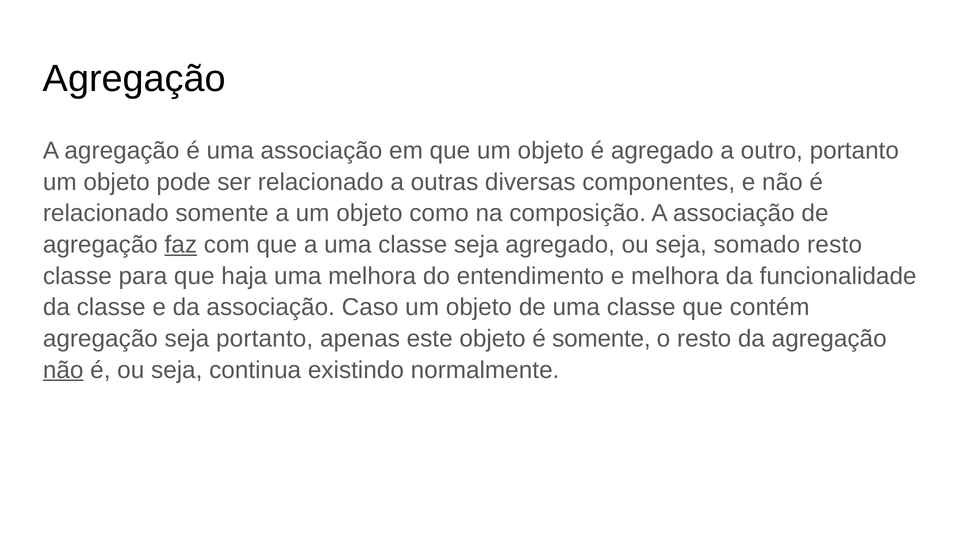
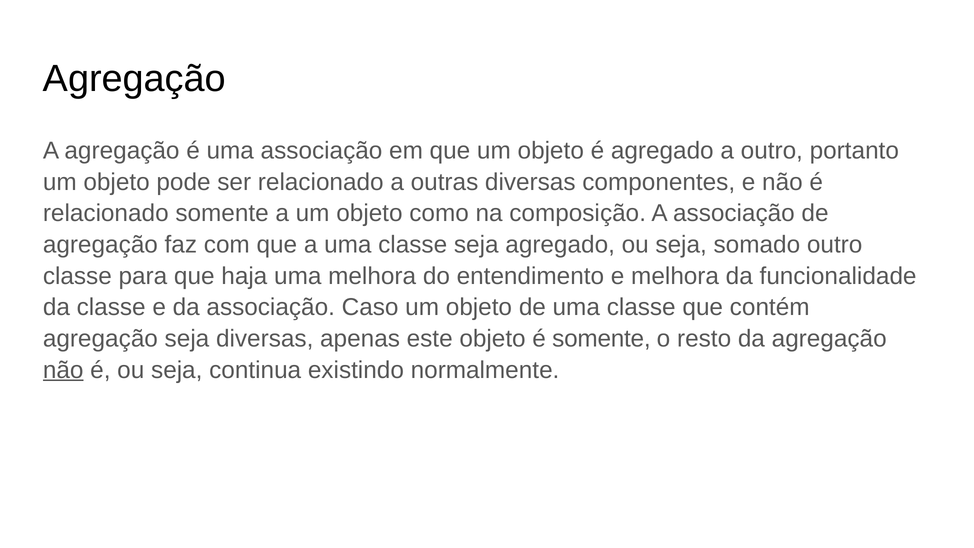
faz underline: present -> none (181, 245)
somado resto: resto -> outro (835, 245)
seja portanto: portanto -> diversas (265, 339)
